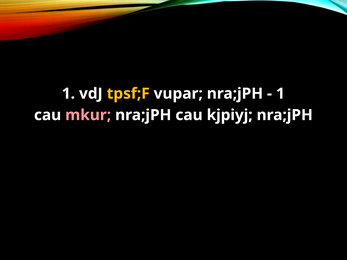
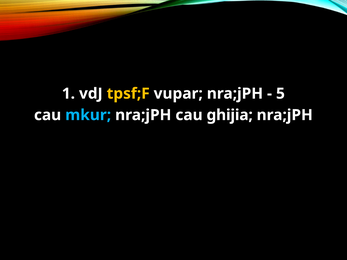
1: 1 -> 5 (280, 94)
mkur colour: pink -> light blue (88, 115)
kjpiyj: kjpiyj -> ghijia (230, 115)
